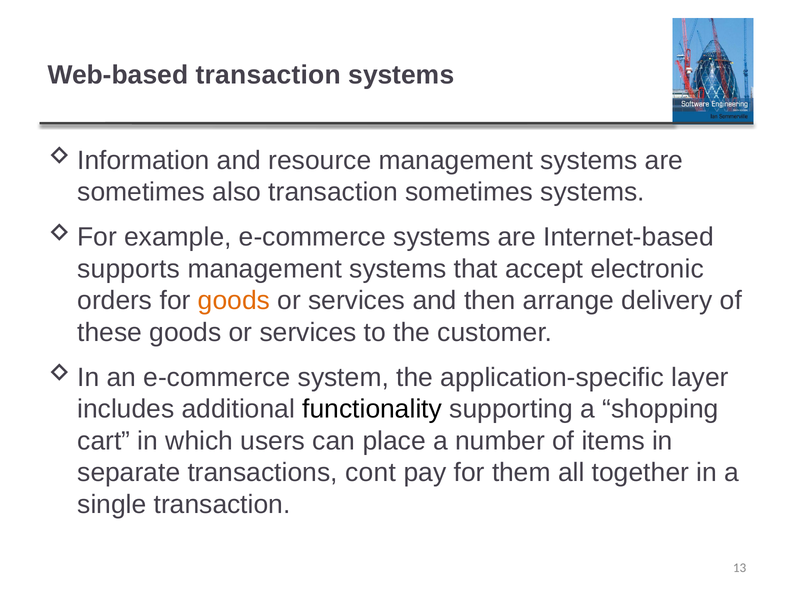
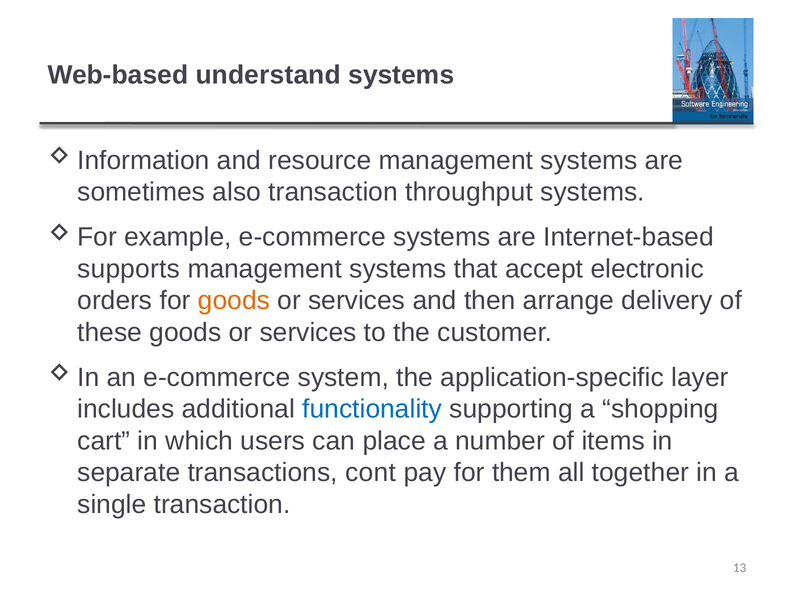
Web-based transaction: transaction -> understand (268, 75)
transaction sometimes: sometimes -> throughput (469, 192)
functionality colour: black -> blue (372, 409)
